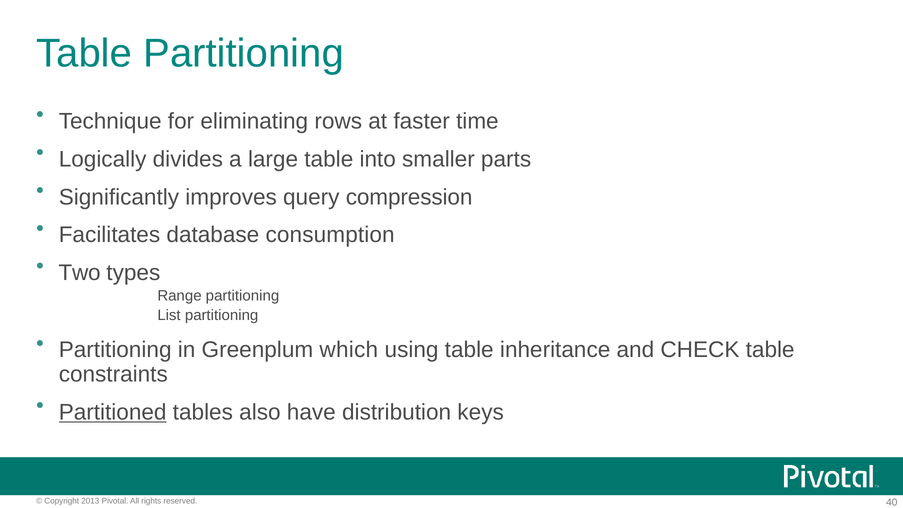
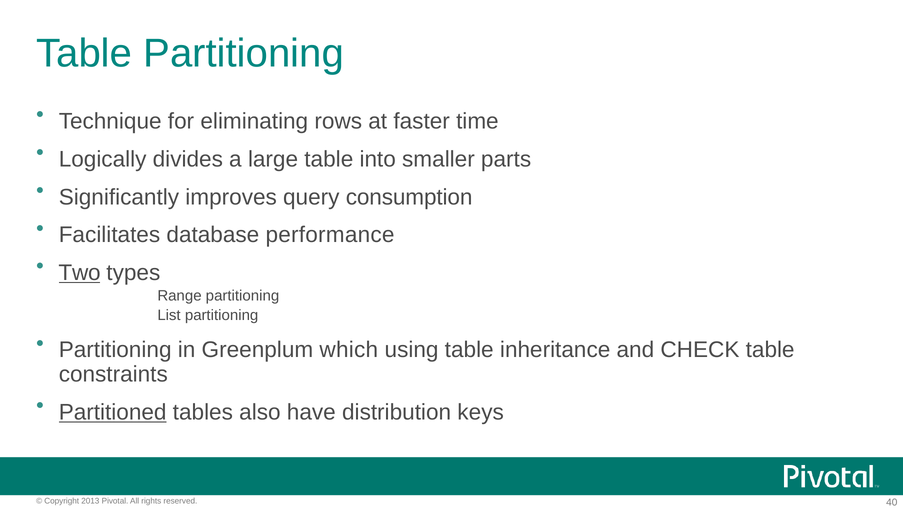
compression: compression -> consumption (409, 197)
consumption: consumption -> performance (330, 235)
Two underline: none -> present (80, 273)
